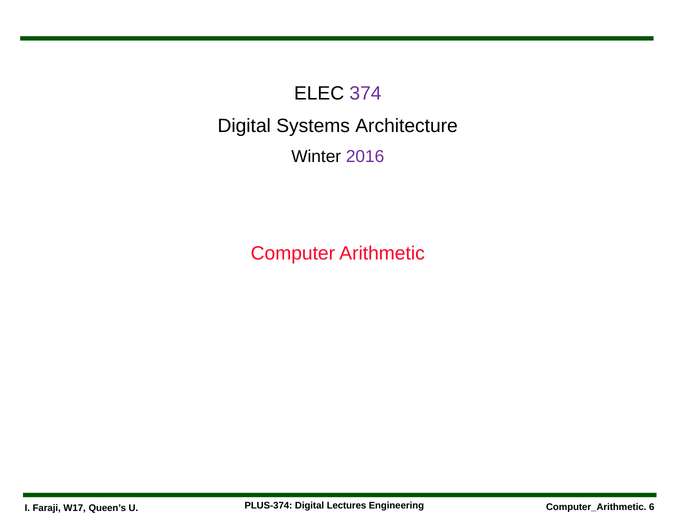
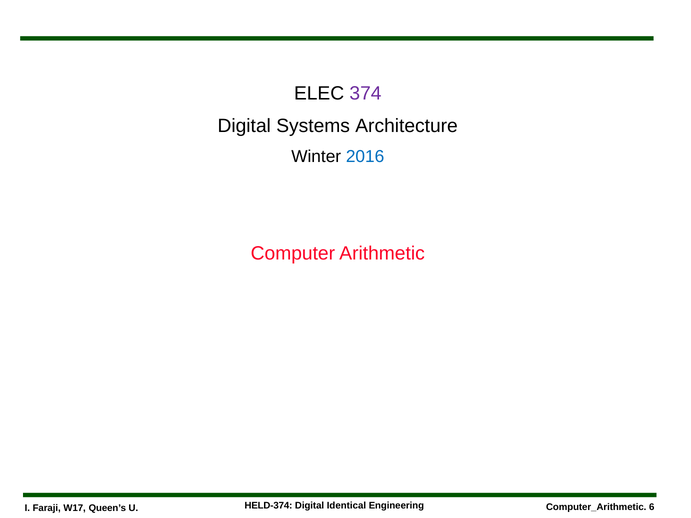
2016 colour: purple -> blue (365, 157)
PLUS-374: PLUS-374 -> HELD-374 (268, 506)
Lectures: Lectures -> Identical (346, 506)
